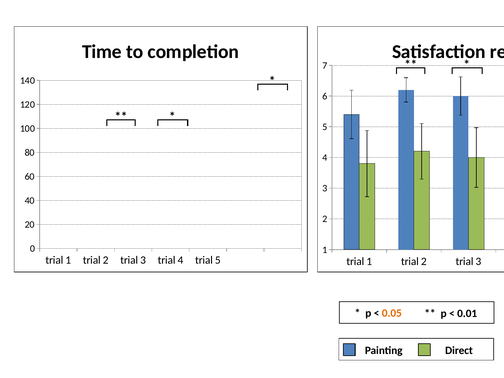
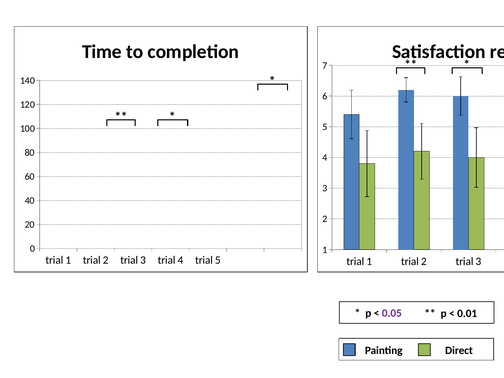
0.05 colour: orange -> purple (392, 313)
